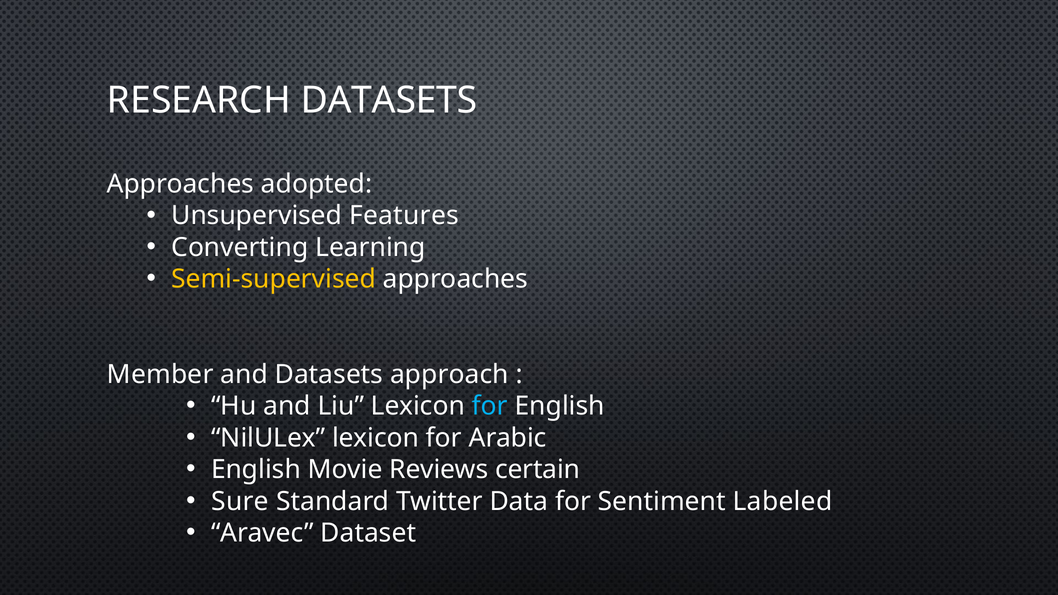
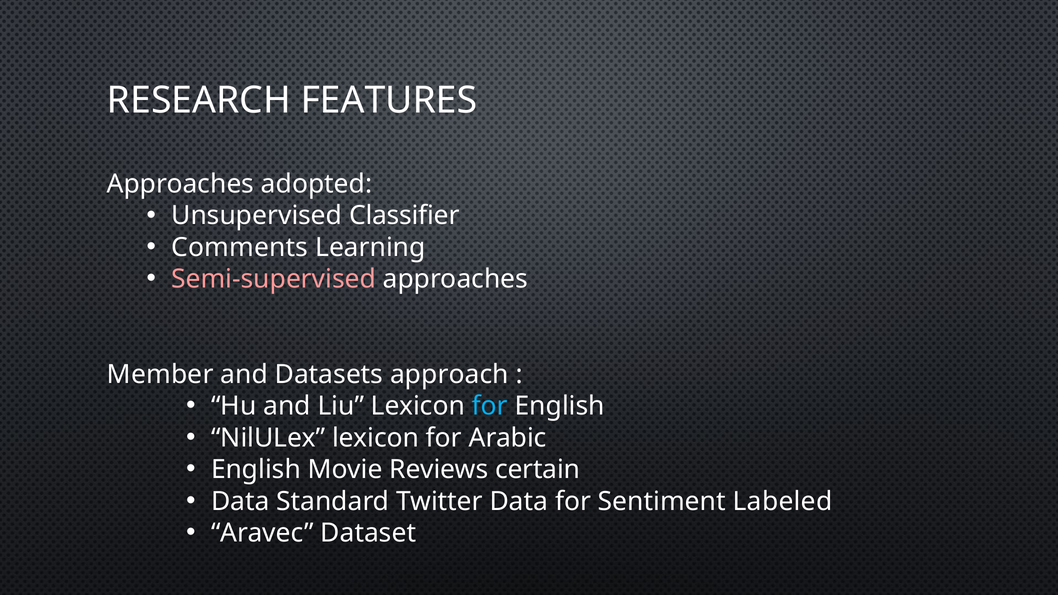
RESEARCH DATASETS: DATASETS -> FEATURES (389, 100)
Features: Features -> Classifier (404, 216)
Converting: Converting -> Comments (240, 248)
Semi-supervised colour: yellow -> pink (274, 279)
Sure: Sure -> Data (240, 501)
